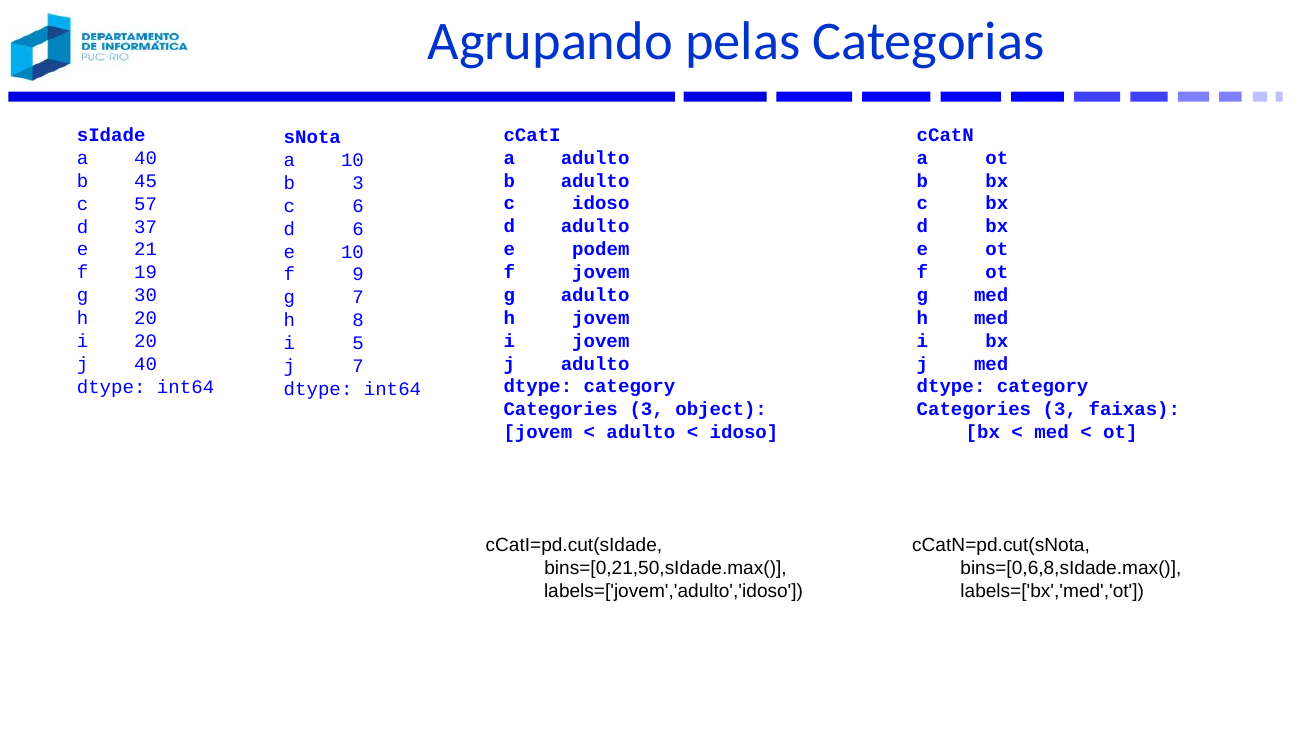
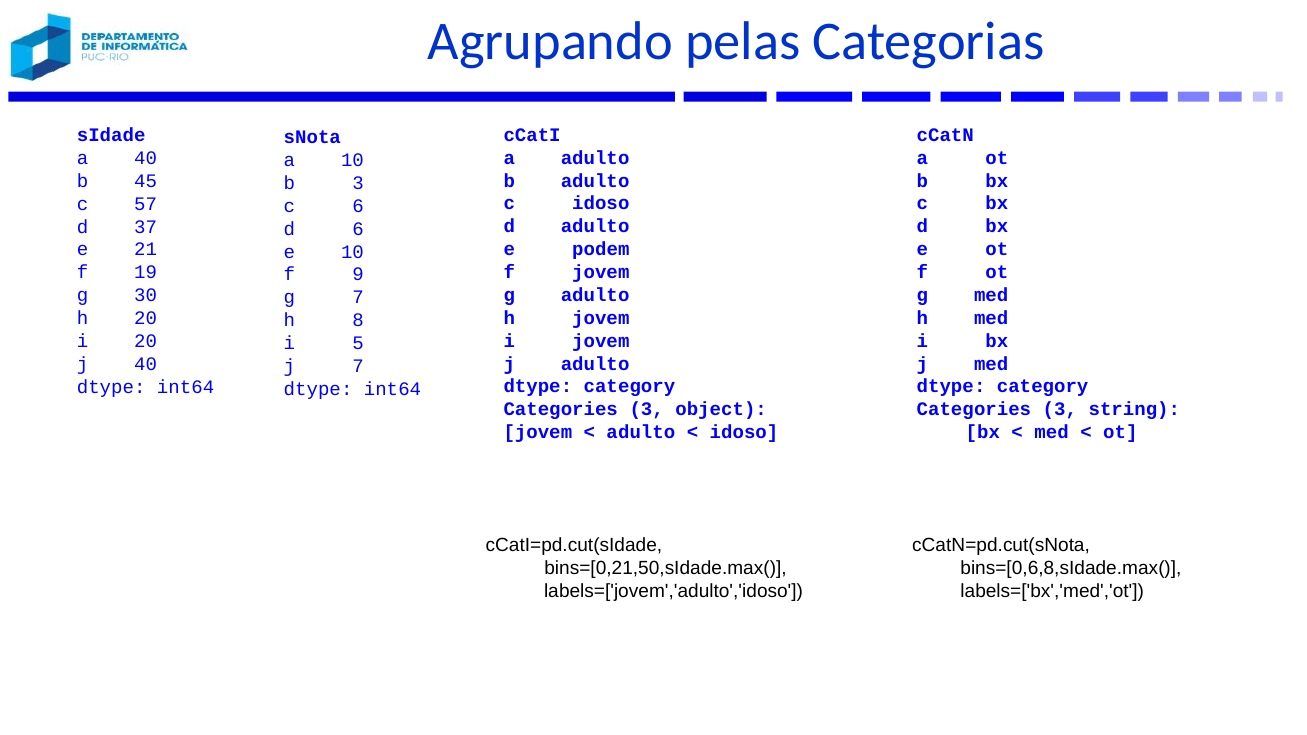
faixas: faixas -> string (1134, 410)
